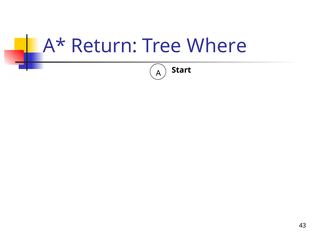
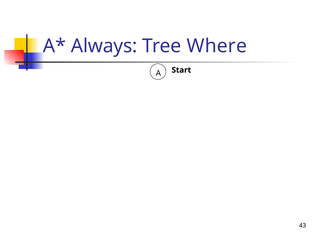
Return: Return -> Always (104, 46)
